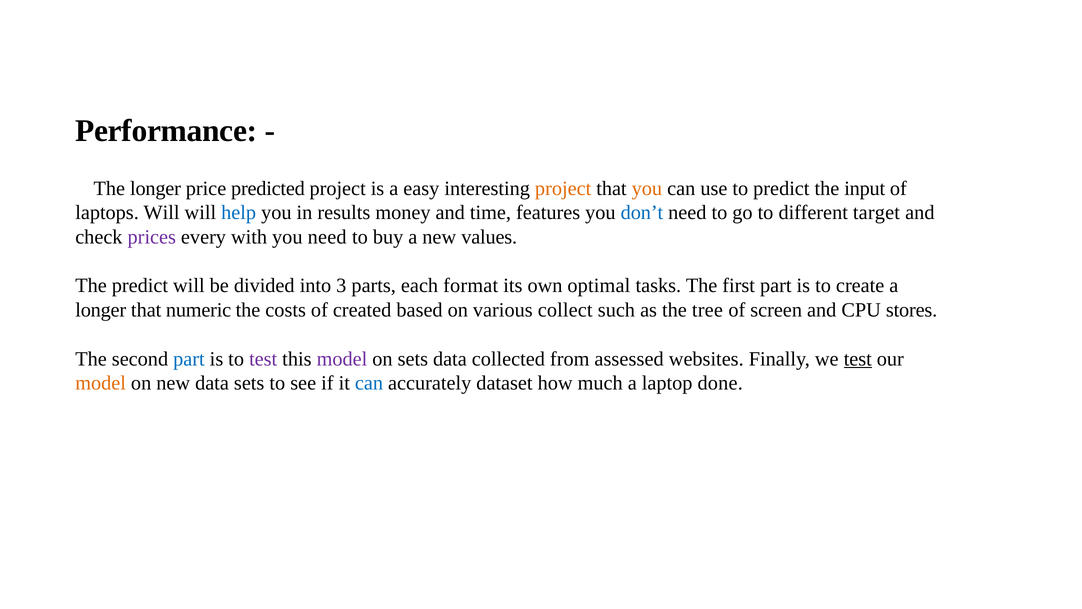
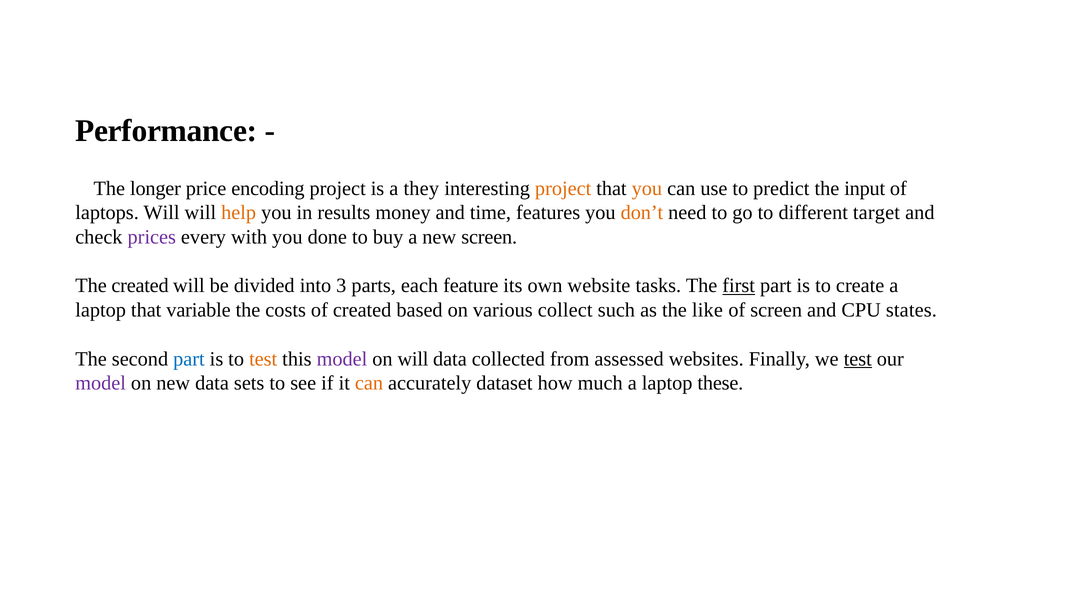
predicted: predicted -> encoding (268, 188)
easy: easy -> they (421, 188)
help colour: blue -> orange (239, 213)
don’t colour: blue -> orange (642, 213)
you need: need -> done (327, 237)
new values: values -> screen (489, 237)
The predict: predict -> created (140, 286)
format: format -> feature (471, 286)
optimal: optimal -> website (599, 286)
first underline: none -> present (739, 286)
longer: longer -> laptop (101, 310)
numeric: numeric -> variable (199, 310)
tree: tree -> like (707, 310)
stores: stores -> states (911, 310)
test colour: purple -> orange (263, 359)
on sets: sets -> will (413, 359)
model colour: orange -> purple (101, 383)
can colour: blue -> orange (369, 383)
done: done -> these (720, 383)
